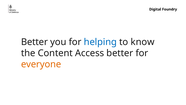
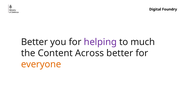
helping colour: blue -> purple (100, 42)
know: know -> much (143, 42)
Access: Access -> Across (90, 53)
